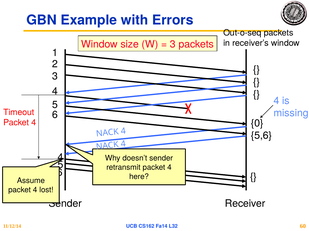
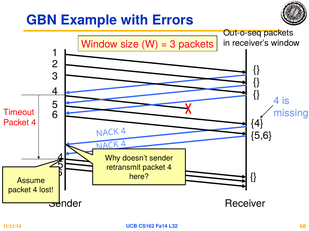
0: 0 -> 4 (257, 124)
